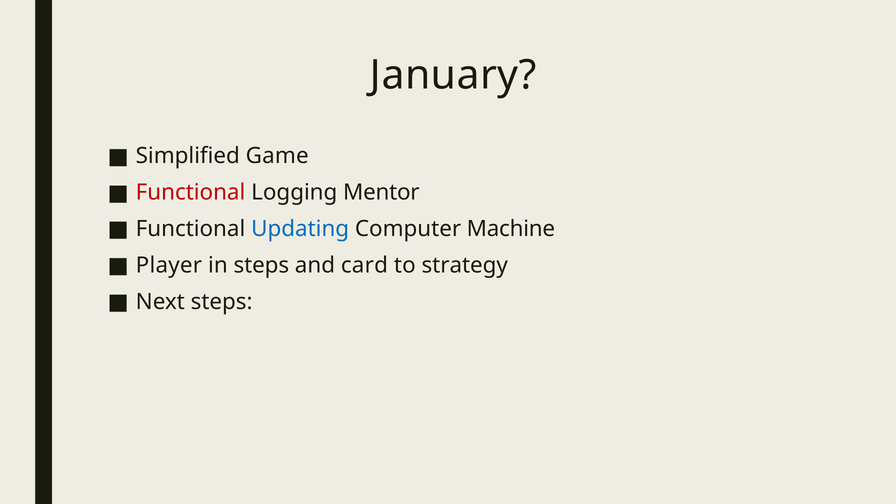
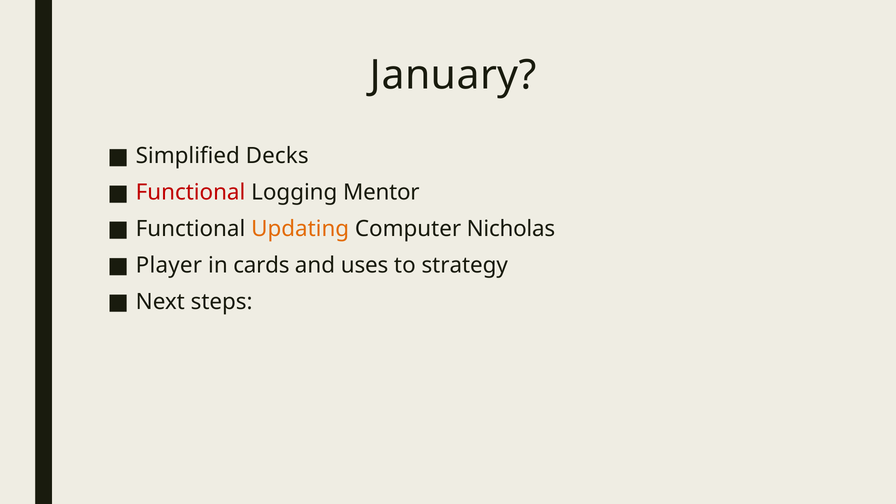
Game: Game -> Decks (277, 156)
Updating colour: blue -> orange (300, 229)
Machine: Machine -> Nicholas (511, 229)
in steps: steps -> cards (261, 265)
card: card -> uses (365, 265)
